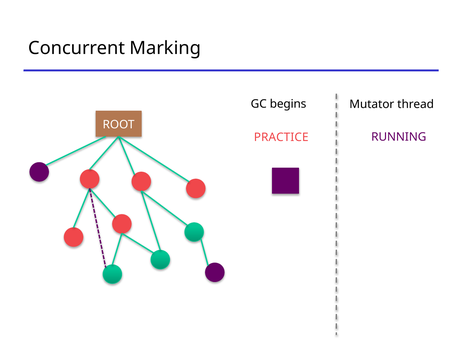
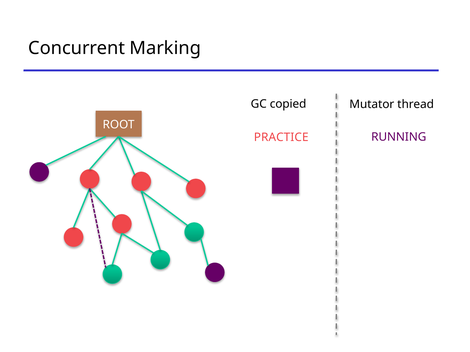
begins: begins -> copied (288, 104)
